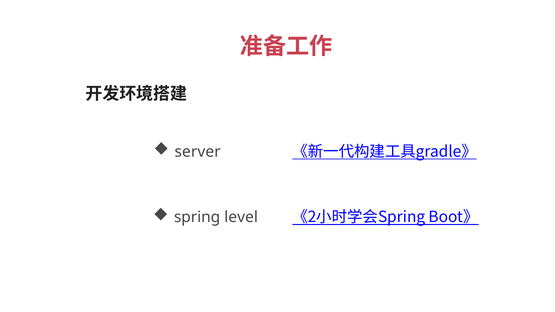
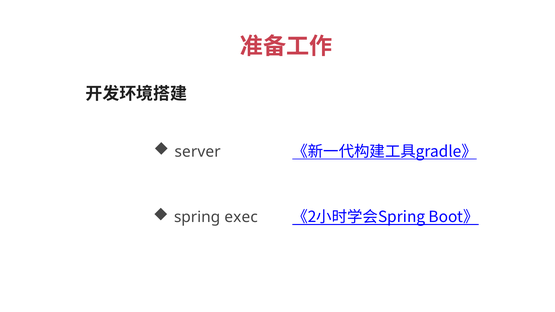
level: level -> exec (241, 217)
